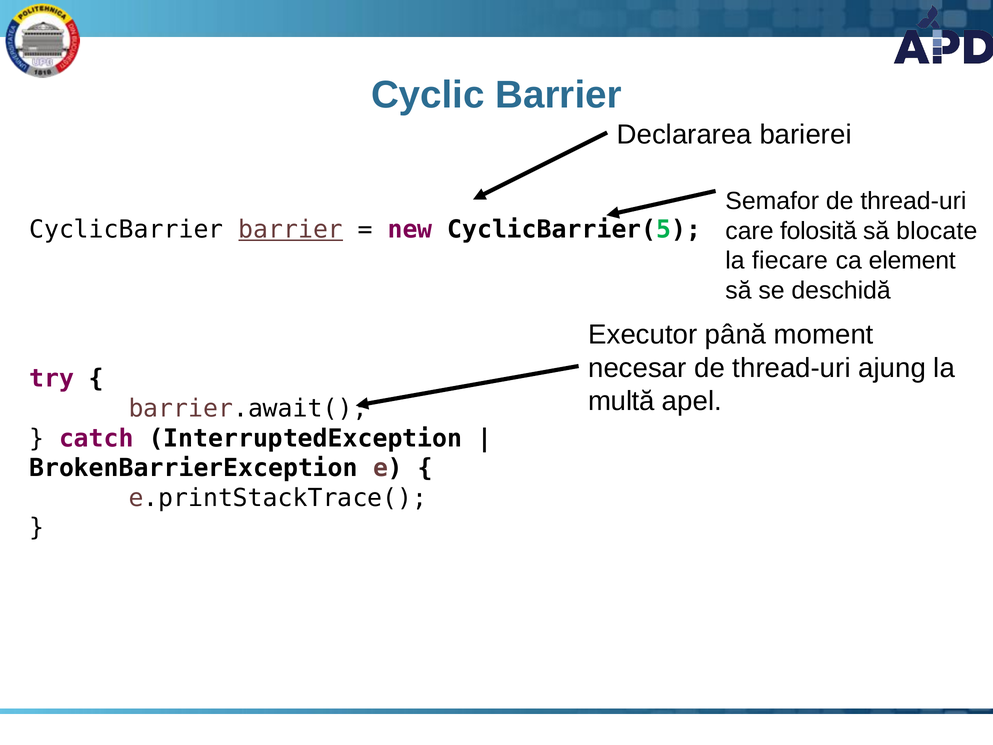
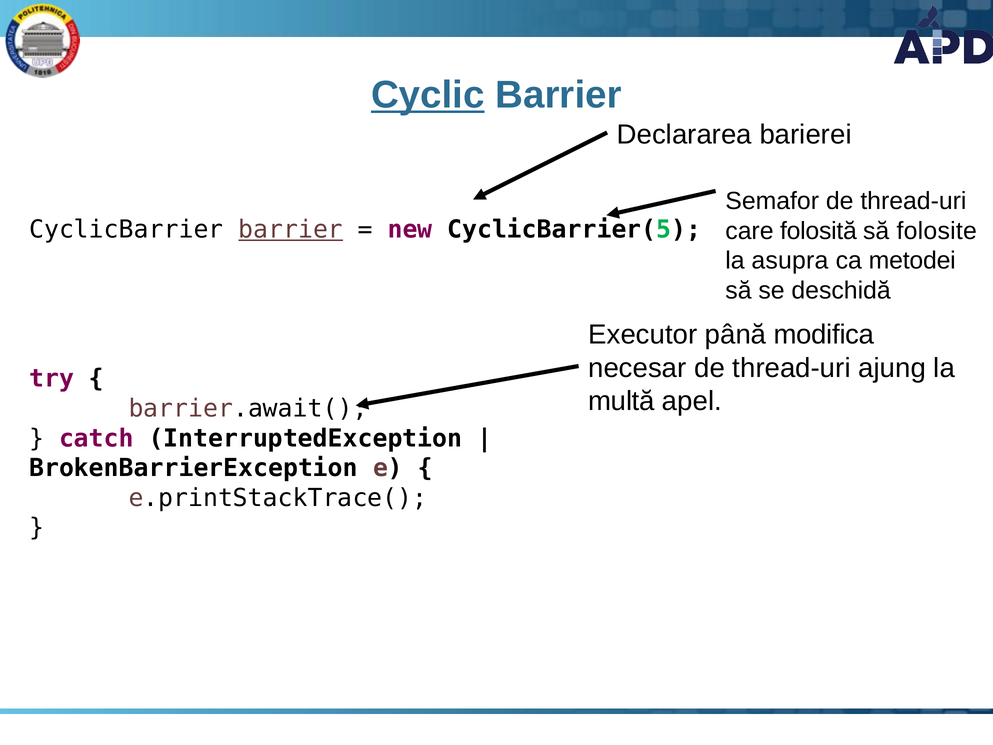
Cyclic underline: none -> present (428, 95)
blocate: blocate -> folosite (937, 231)
fiecare: fiecare -> asupra (790, 261)
element: element -> metodei (912, 261)
moment: moment -> modifica (824, 335)
